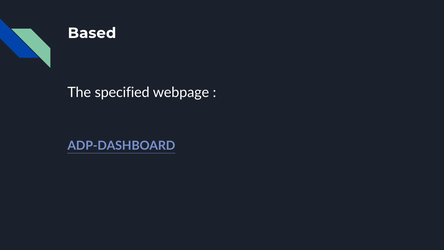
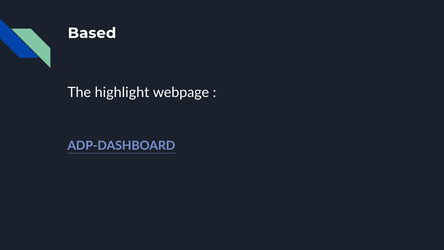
specified: specified -> highlight (122, 92)
